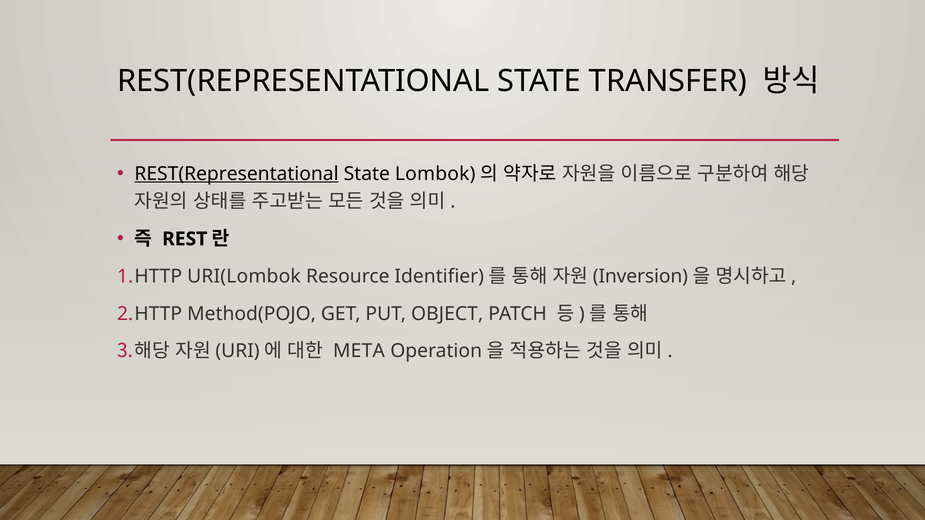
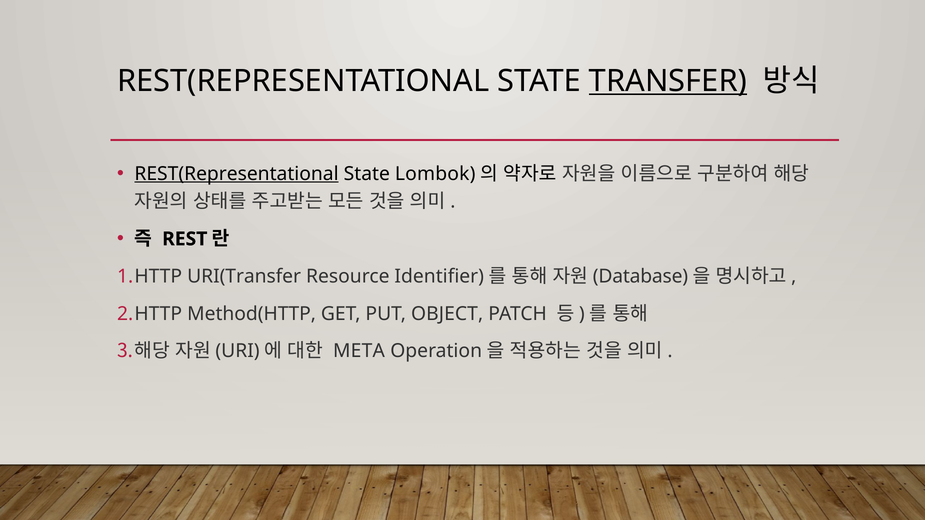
TRANSFER underline: none -> present (668, 81)
URI(Lombok: URI(Lombok -> URI(Transfer (244, 276)
Inversion: Inversion -> Database (640, 276)
Method(POJO: Method(POJO -> Method(HTTP (252, 314)
